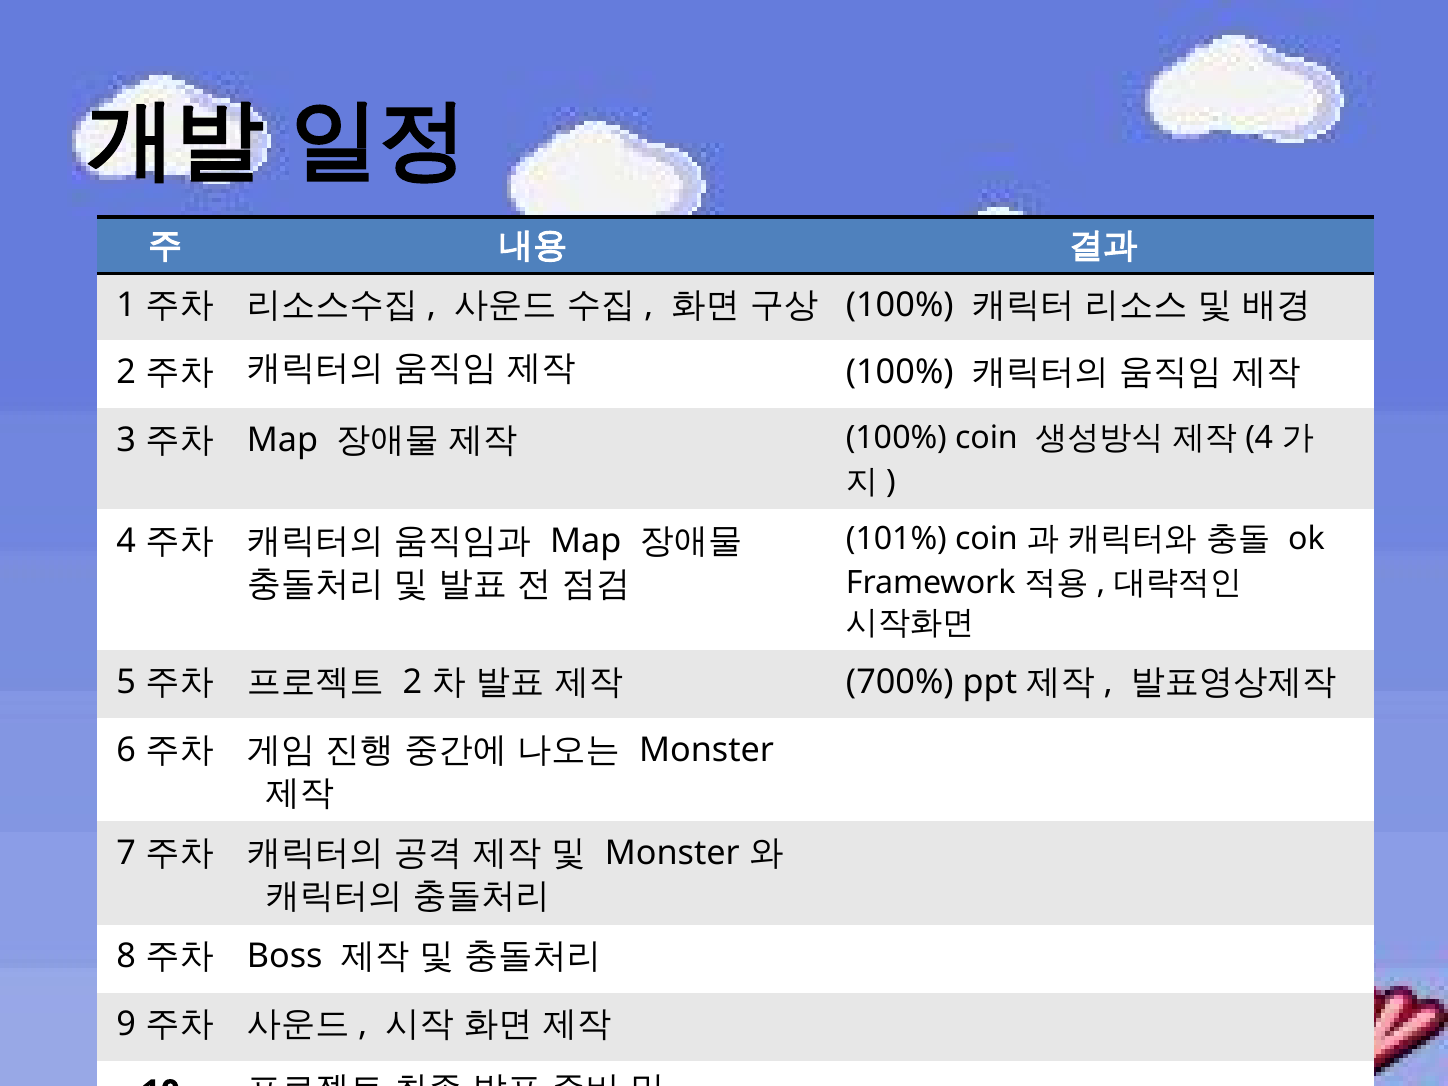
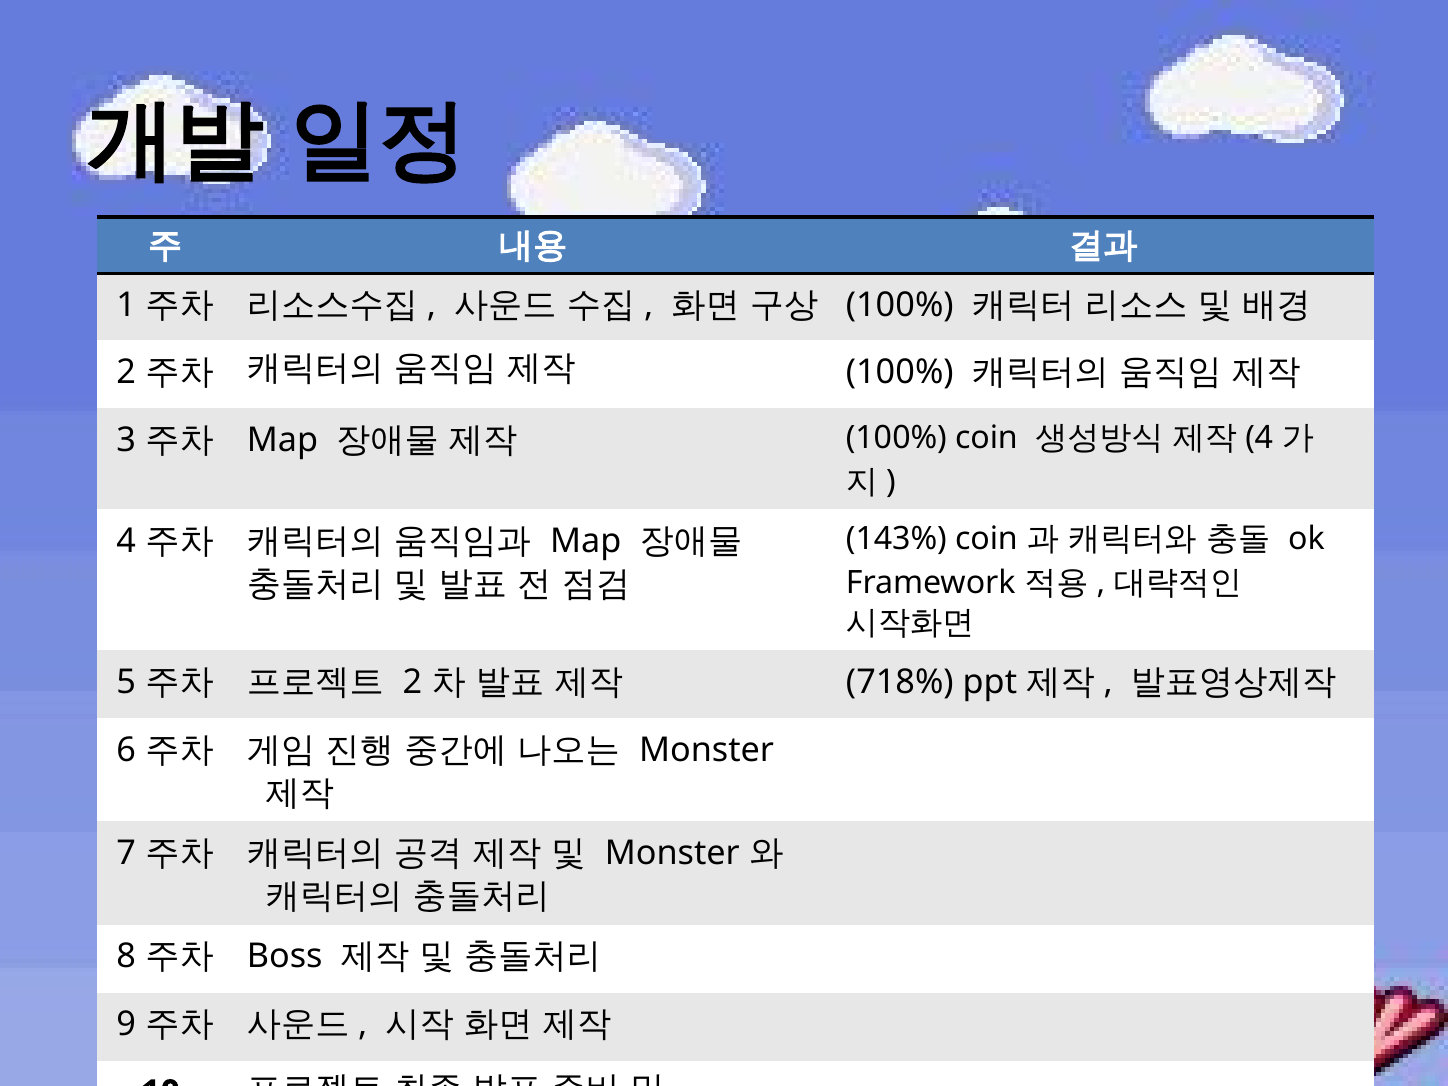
101%: 101% -> 143% (896, 539)
700%: 700% -> 718% (900, 682)
